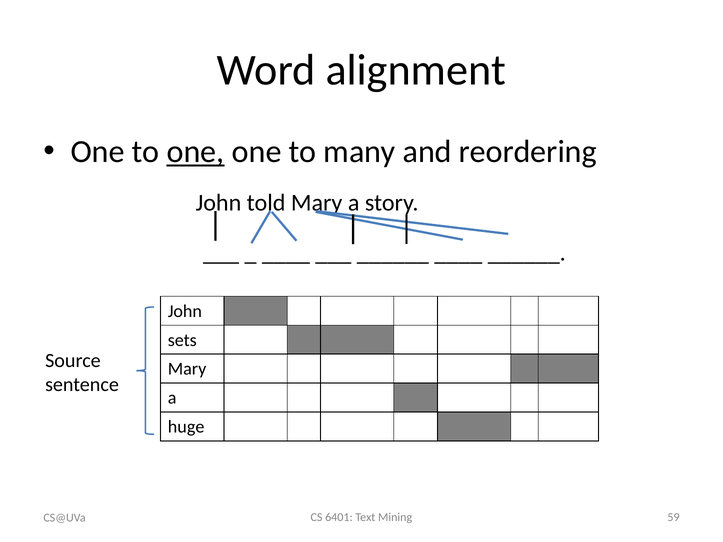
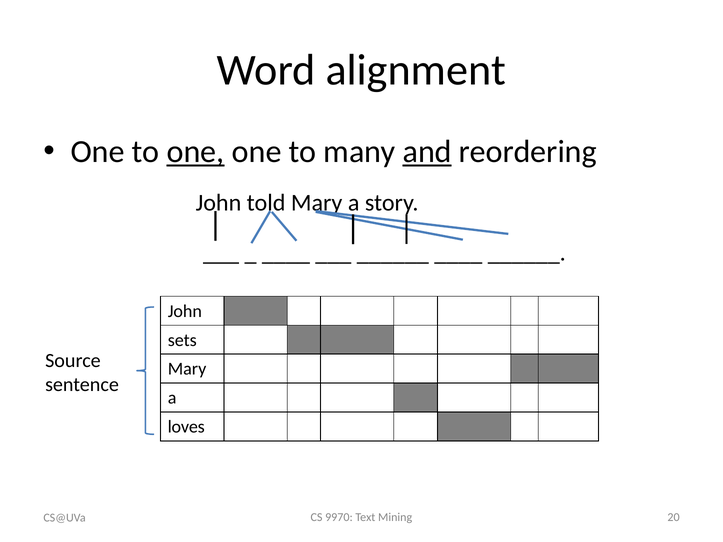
and underline: none -> present (427, 152)
huge: huge -> loves (186, 427)
6401: 6401 -> 9970 (339, 518)
59: 59 -> 20 (674, 518)
